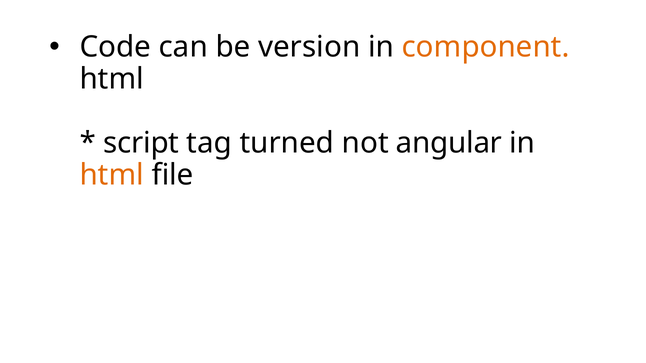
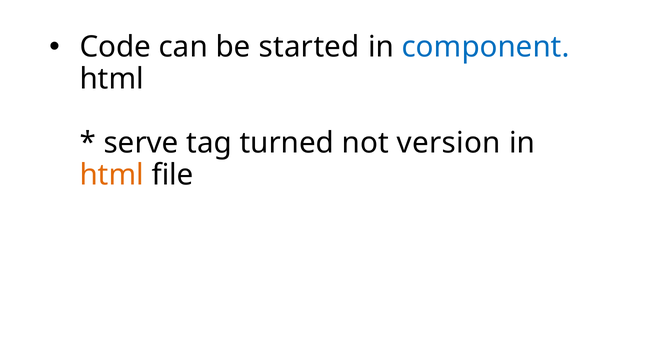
version: version -> started (309, 47)
component colour: orange -> blue (486, 47)
script: script -> serve (141, 143)
angular: angular -> version (449, 143)
